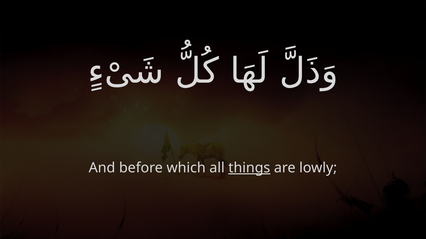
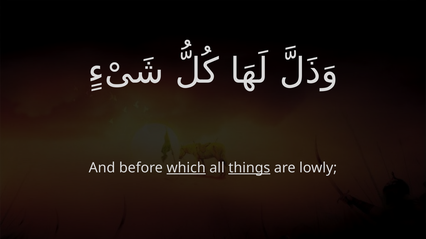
which underline: none -> present (186, 168)
